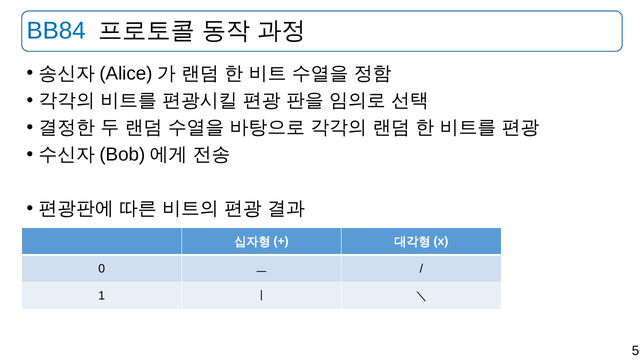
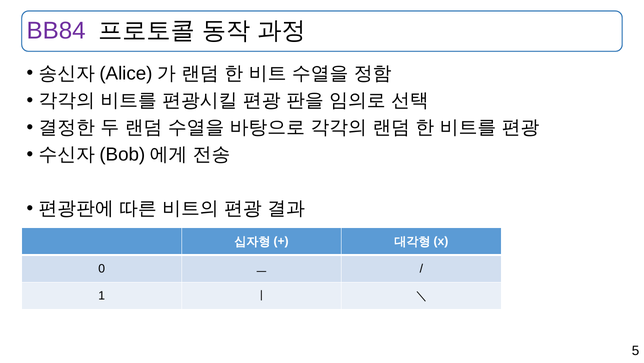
BB84 colour: blue -> purple (56, 31)
